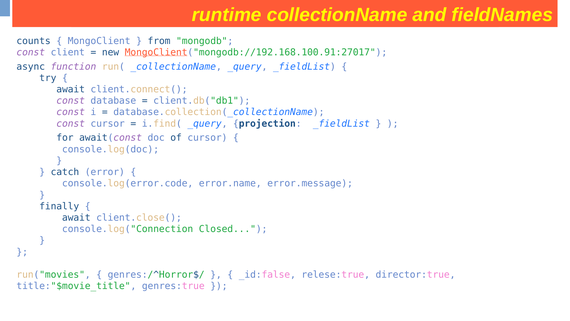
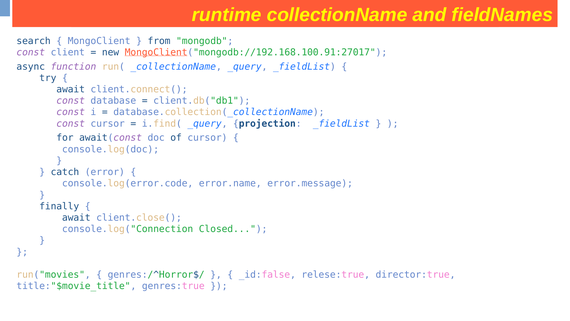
counts: counts -> search (34, 41)
